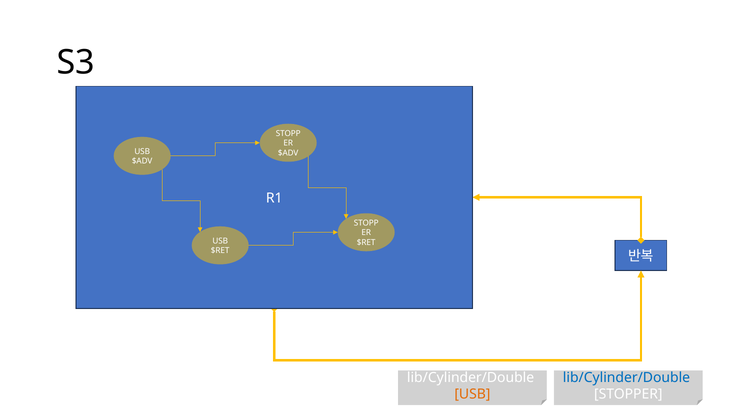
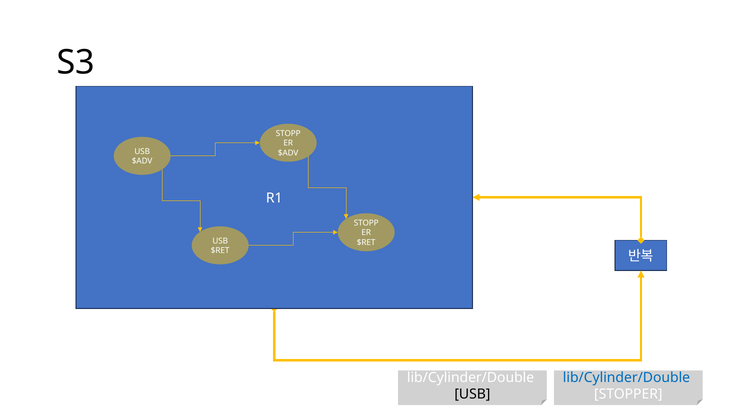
USB colour: orange -> black (472, 394)
